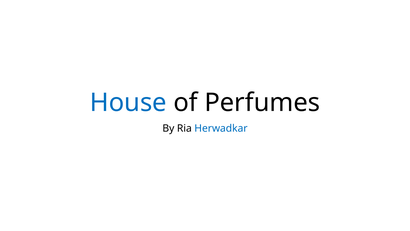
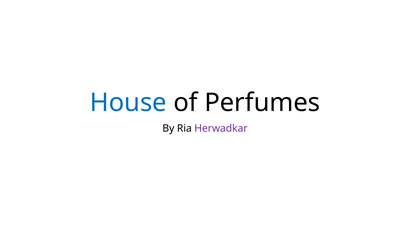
Herwadkar colour: blue -> purple (221, 128)
